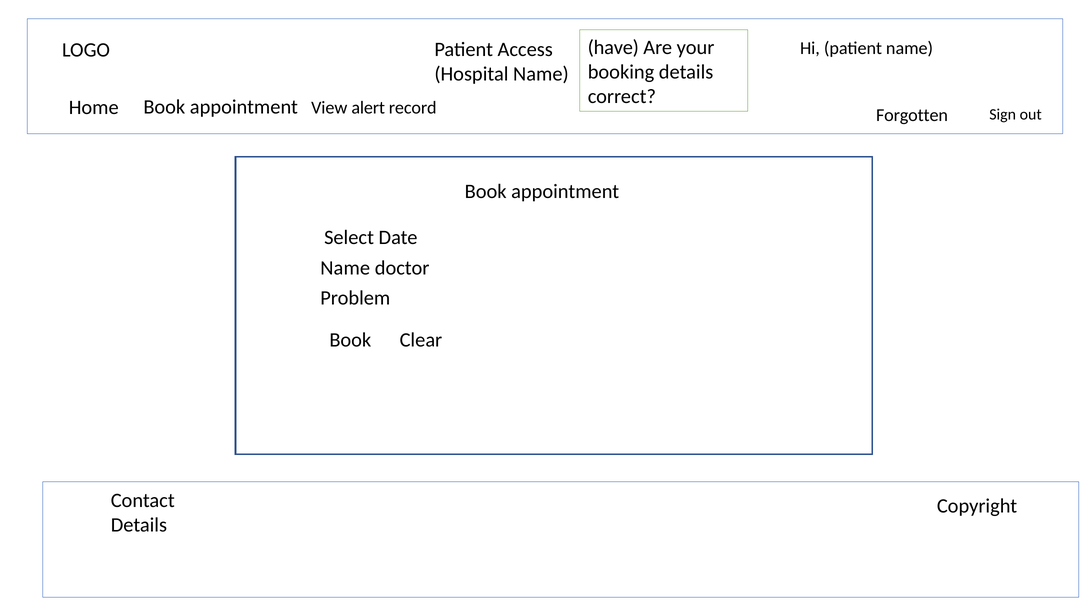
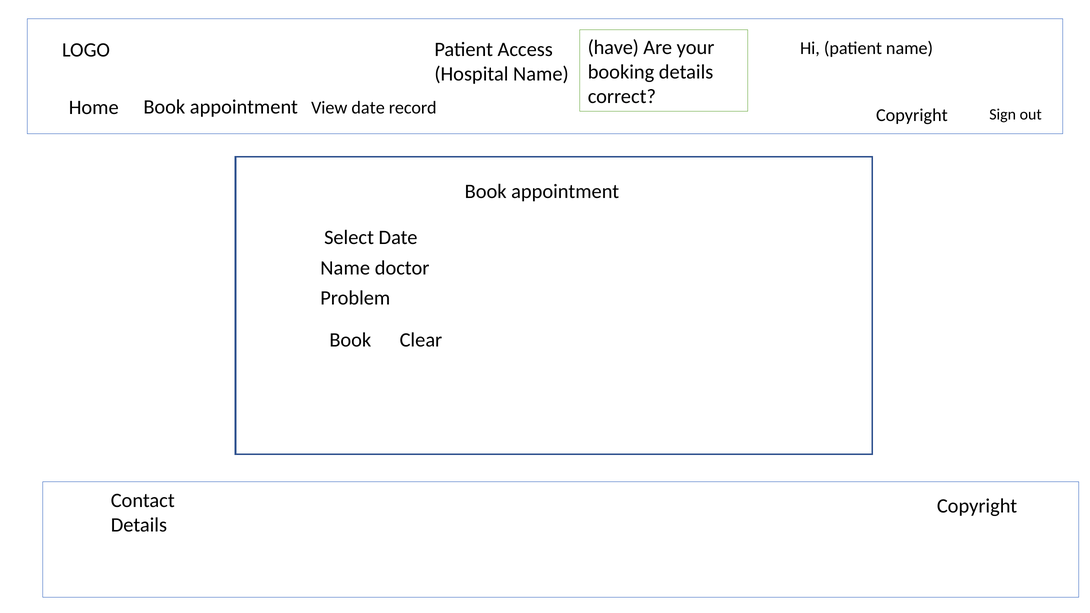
View alert: alert -> date (368, 108)
record Forgotten: Forgotten -> Copyright (912, 115)
